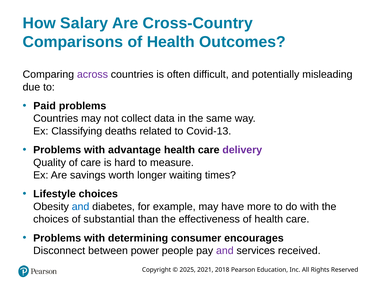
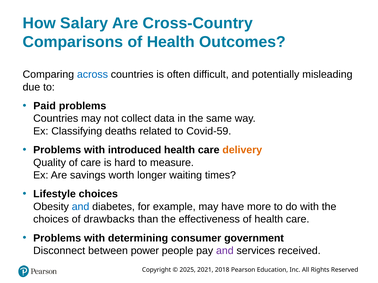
across colour: purple -> blue (92, 75)
Covid-13: Covid-13 -> Covid-59 (209, 131)
advantage: advantage -> introduced (135, 150)
delivery colour: purple -> orange (242, 150)
substantial: substantial -> drawbacks (109, 220)
encourages: encourages -> government (254, 238)
